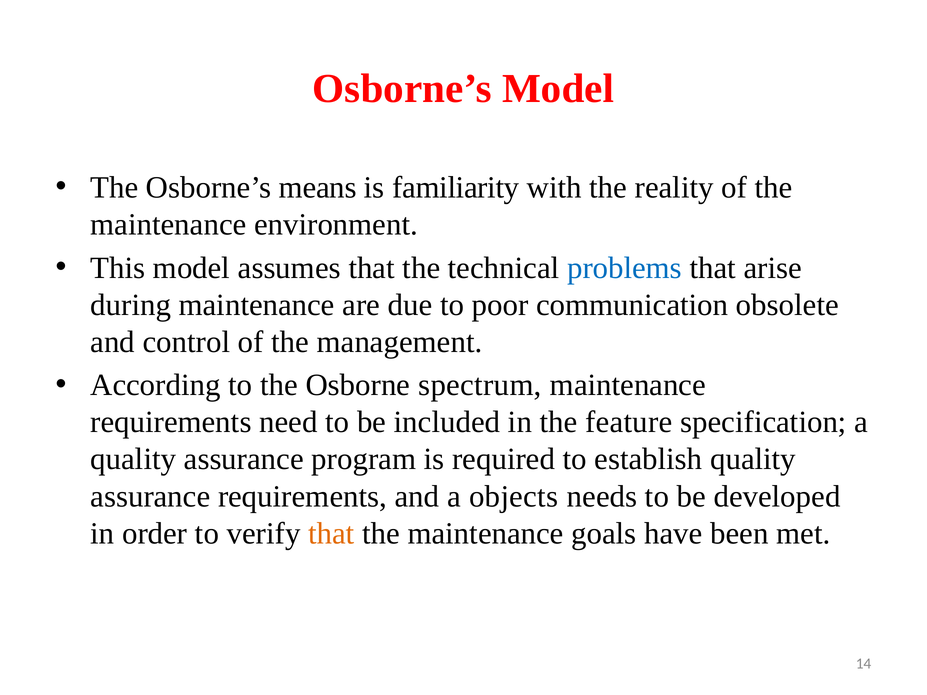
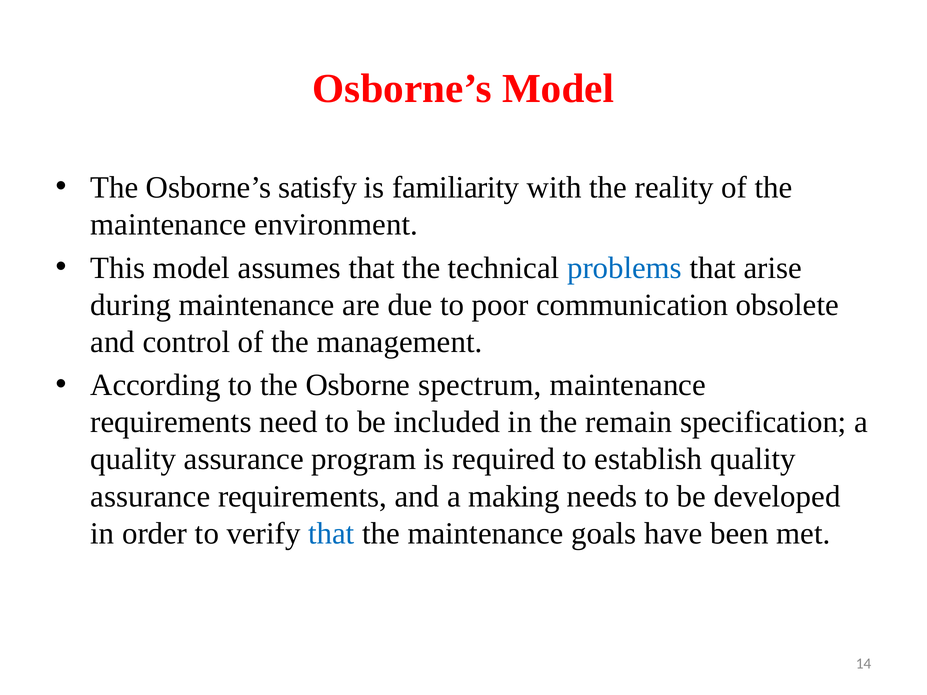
means: means -> satisfy (318, 188)
feature: feature -> remain (629, 422)
objects: objects -> making (514, 497)
that colour: orange -> blue (331, 534)
